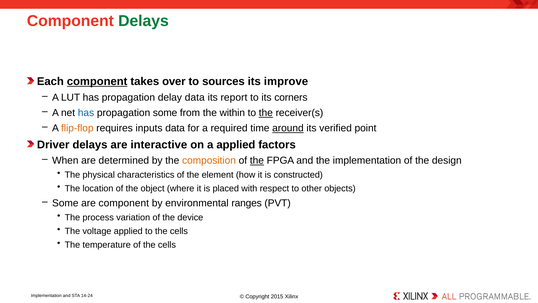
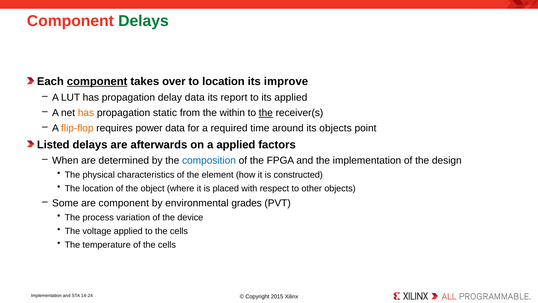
to sources: sources -> location (223, 81)
its corners: corners -> applied (291, 97)
has colour: blue -> orange (86, 113)
propagation some: some -> static (165, 113)
inputs: inputs -> power (149, 128)
around underline: present -> none (288, 128)
its verified: verified -> objects (336, 128)
Driver: Driver -> Listed (53, 145)
interactive: interactive -> afterwards (159, 145)
composition colour: orange -> blue (209, 160)
the underline: present -> none (257, 160)
ranges: ranges -> grades (247, 203)
